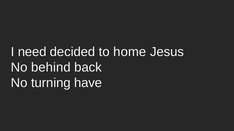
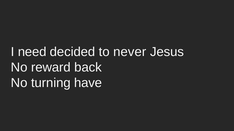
home: home -> never (130, 52)
behind: behind -> reward (51, 68)
